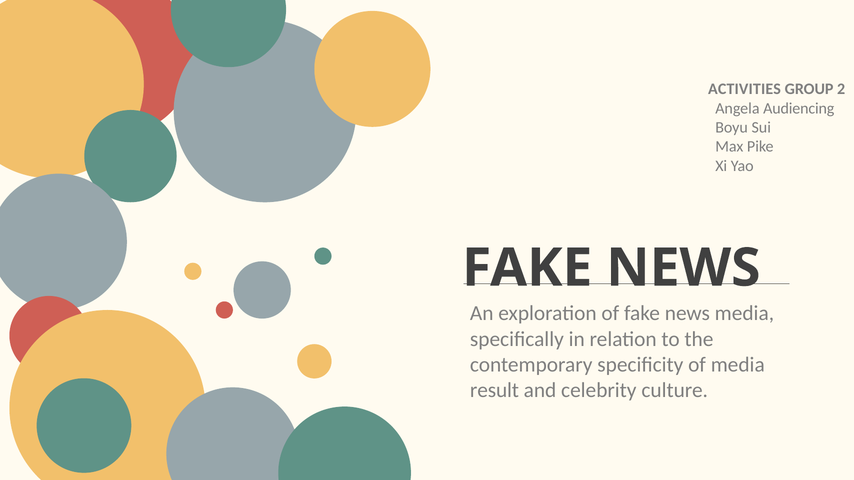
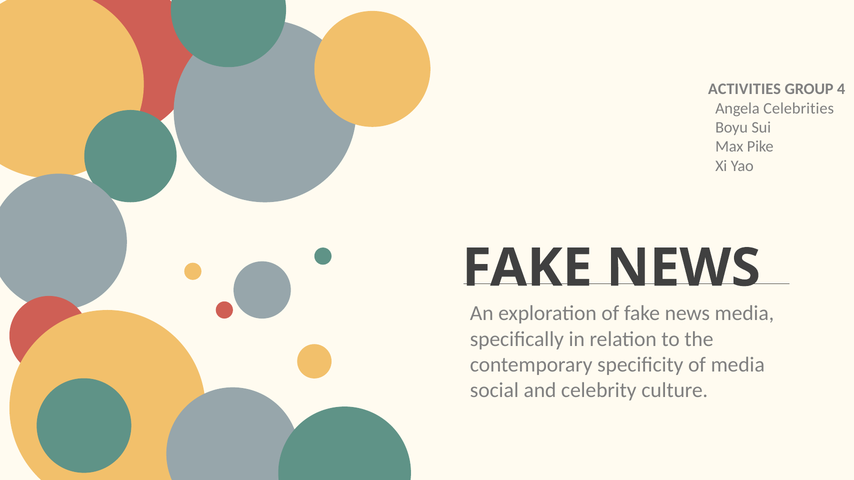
2: 2 -> 4 (841, 89)
Audiencing: Audiencing -> Celebrities (799, 108)
result: result -> social (494, 390)
